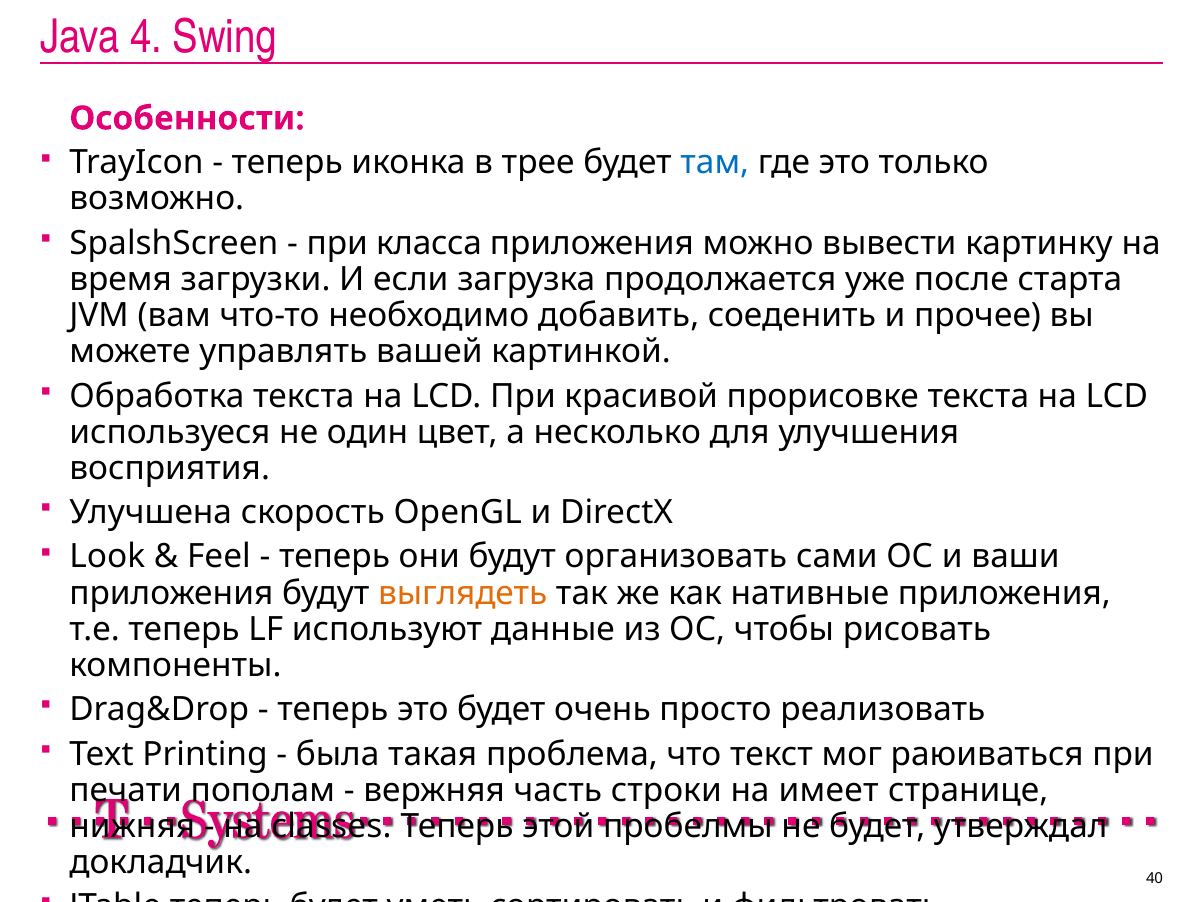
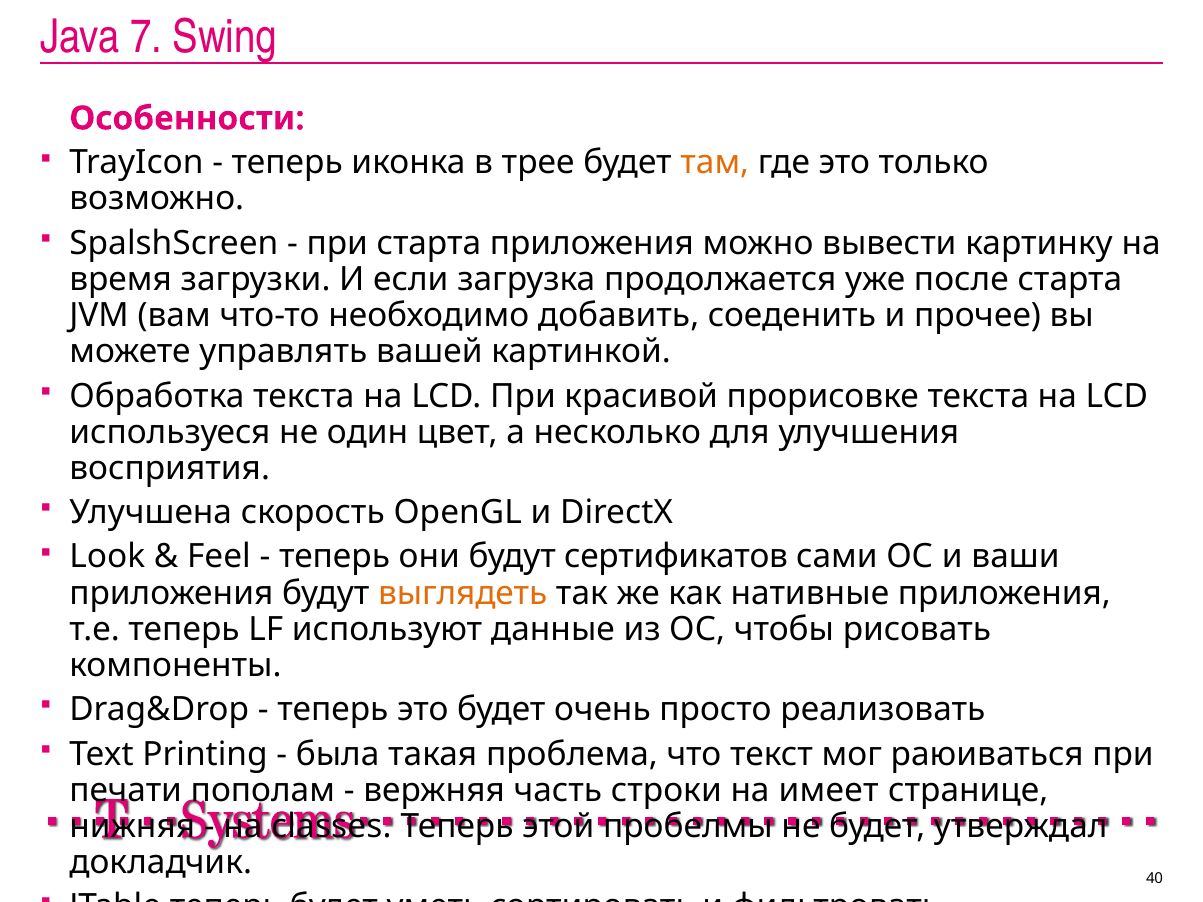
4: 4 -> 7 (146, 37)
там colour: blue -> orange (715, 163)
при класса: класса -> старта (429, 243)
организовать: организовать -> сертификатов (676, 557)
